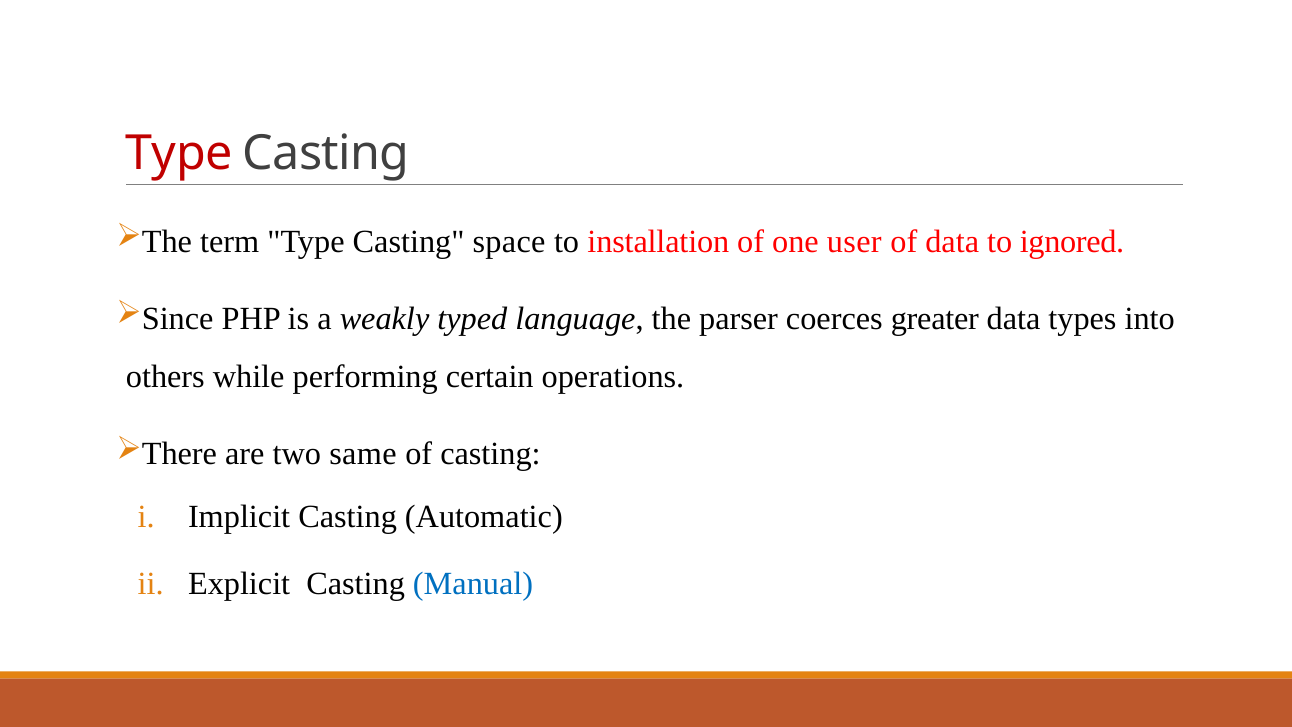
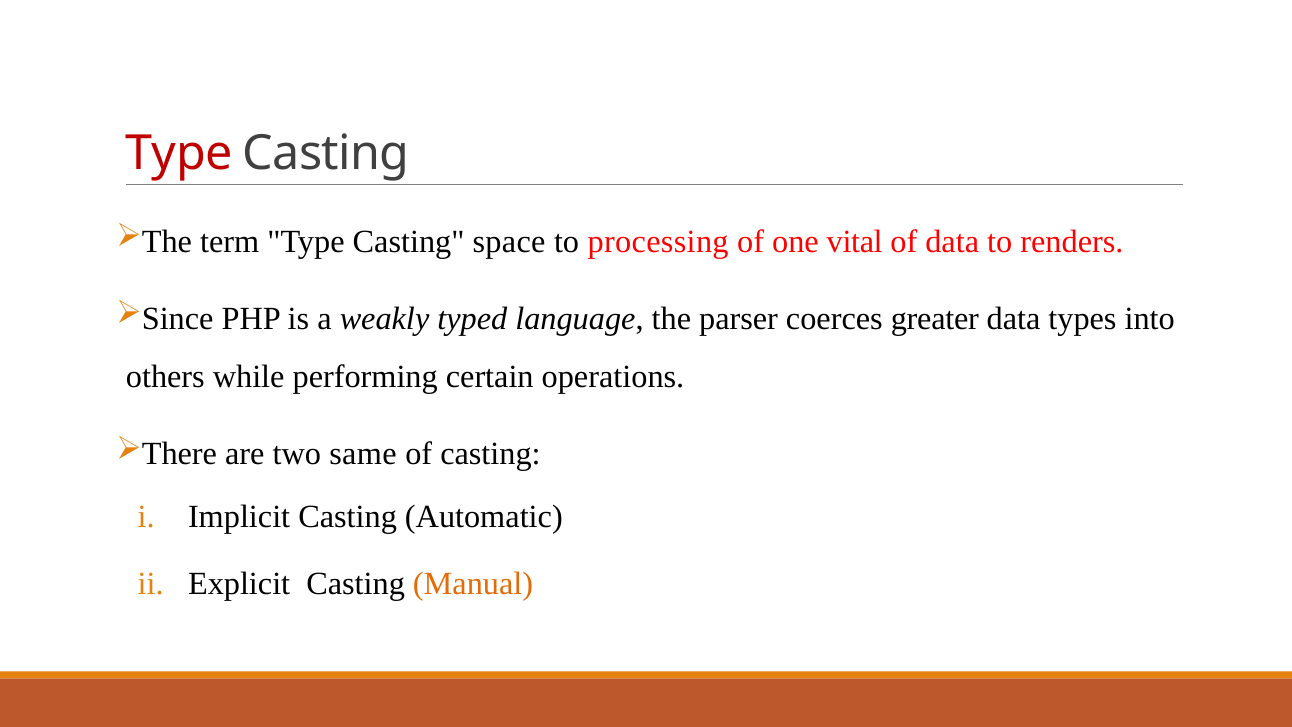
installation: installation -> processing (658, 241)
user: user -> vital (855, 241)
ignored: ignored -> renders (1072, 241)
Manual colour: blue -> orange (473, 583)
